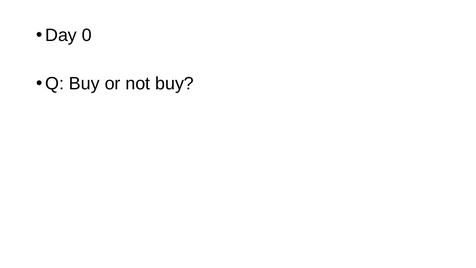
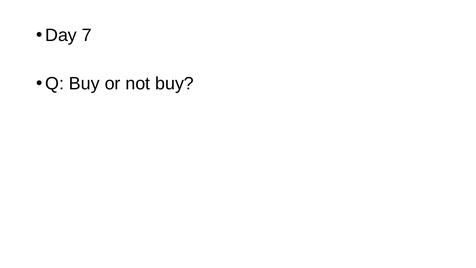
0: 0 -> 7 (87, 35)
